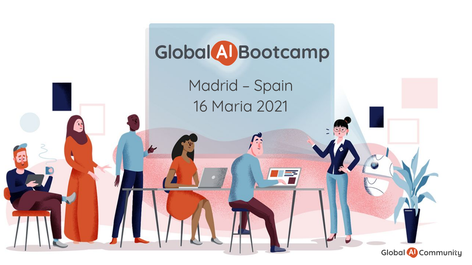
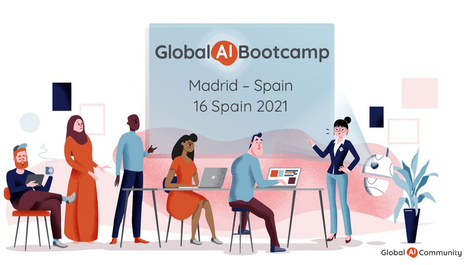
16 Maria: Maria -> Spain (232, 107)
